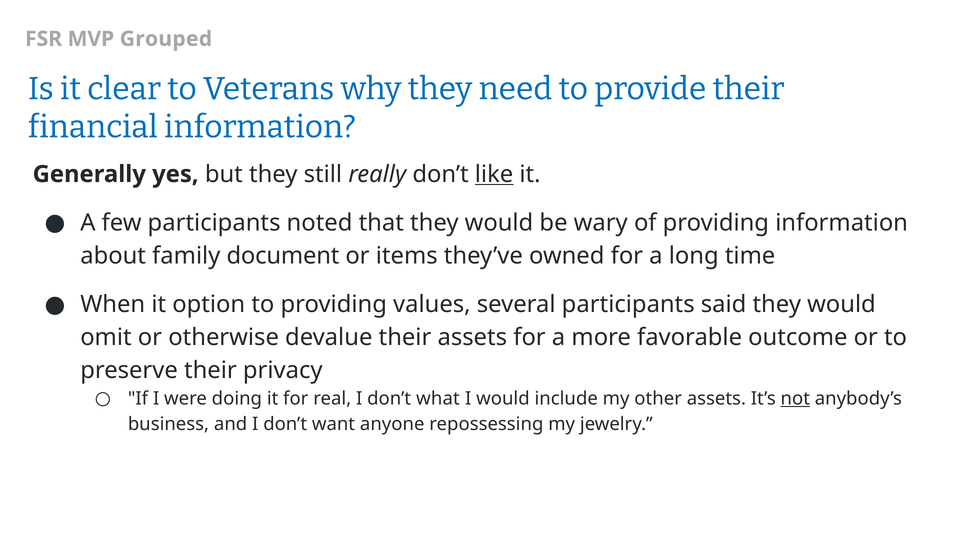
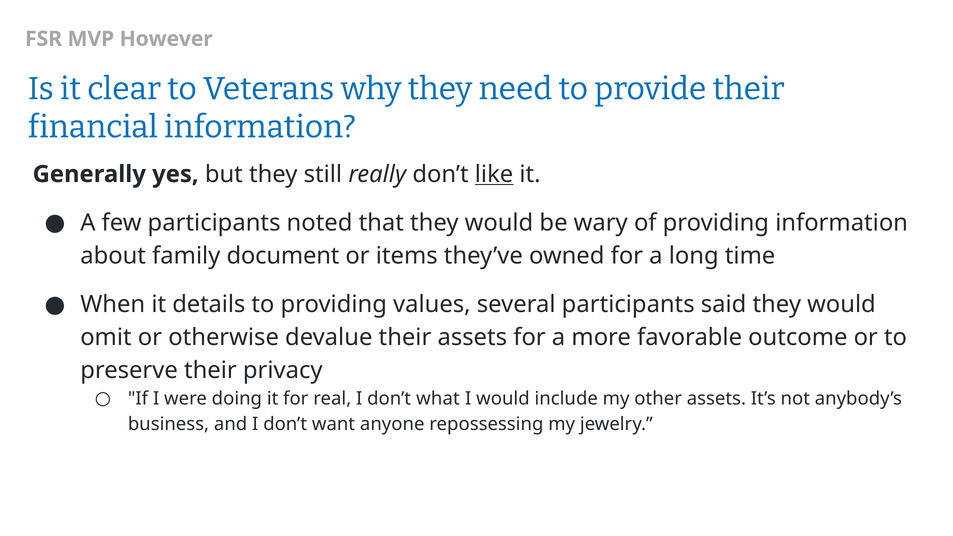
Grouped: Grouped -> However (166, 39)
option: option -> details (209, 305)
not underline: present -> none (795, 399)
